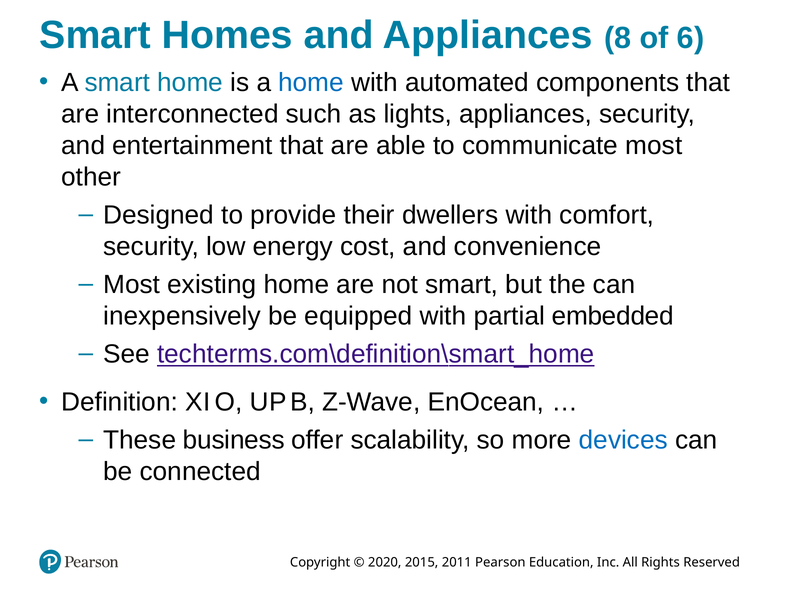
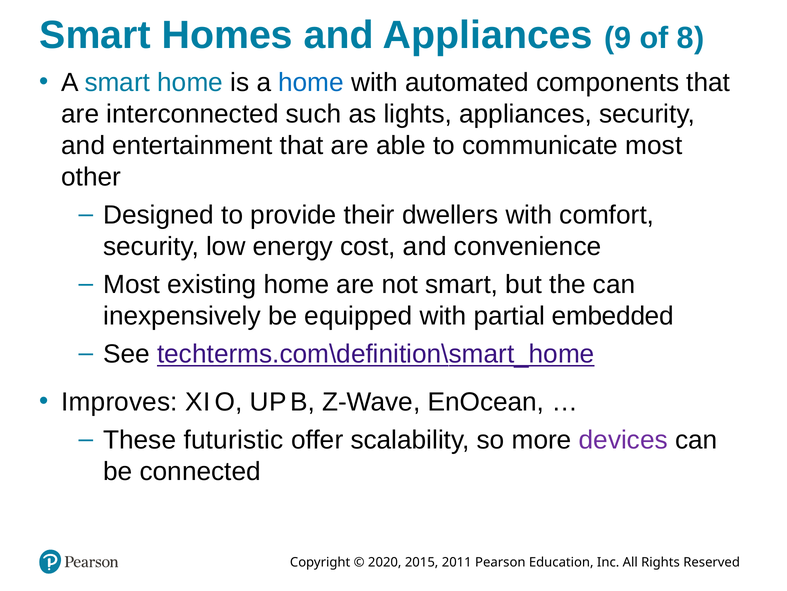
8: 8 -> 9 (618, 38)
6: 6 -> 8 (691, 38)
Definition: Definition -> Improves (120, 402)
business: business -> futuristic (234, 440)
devices colour: blue -> purple (623, 440)
